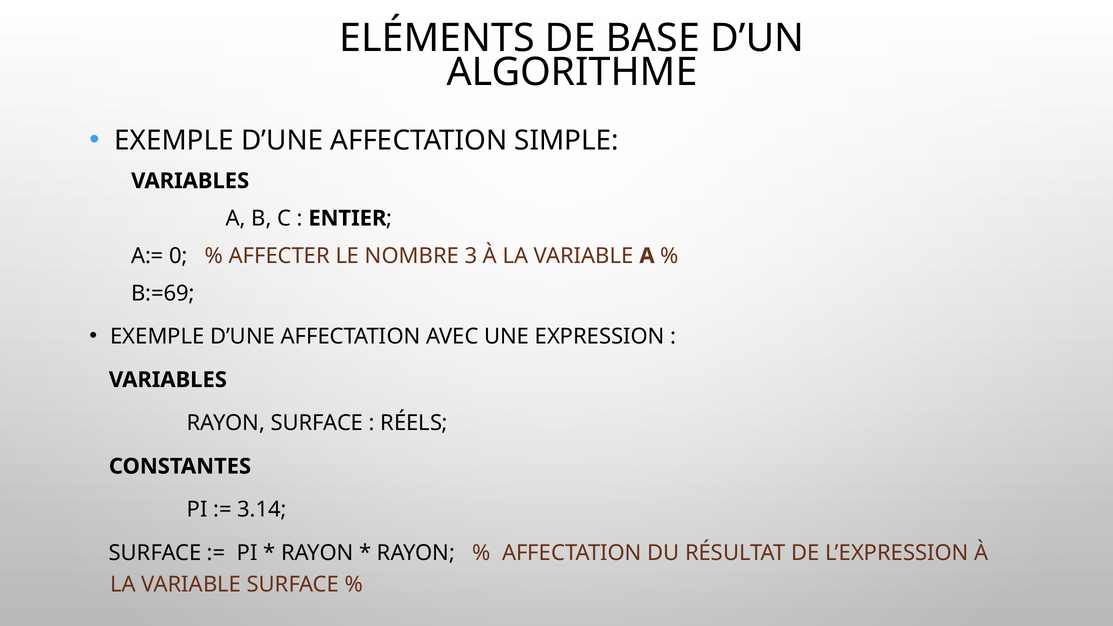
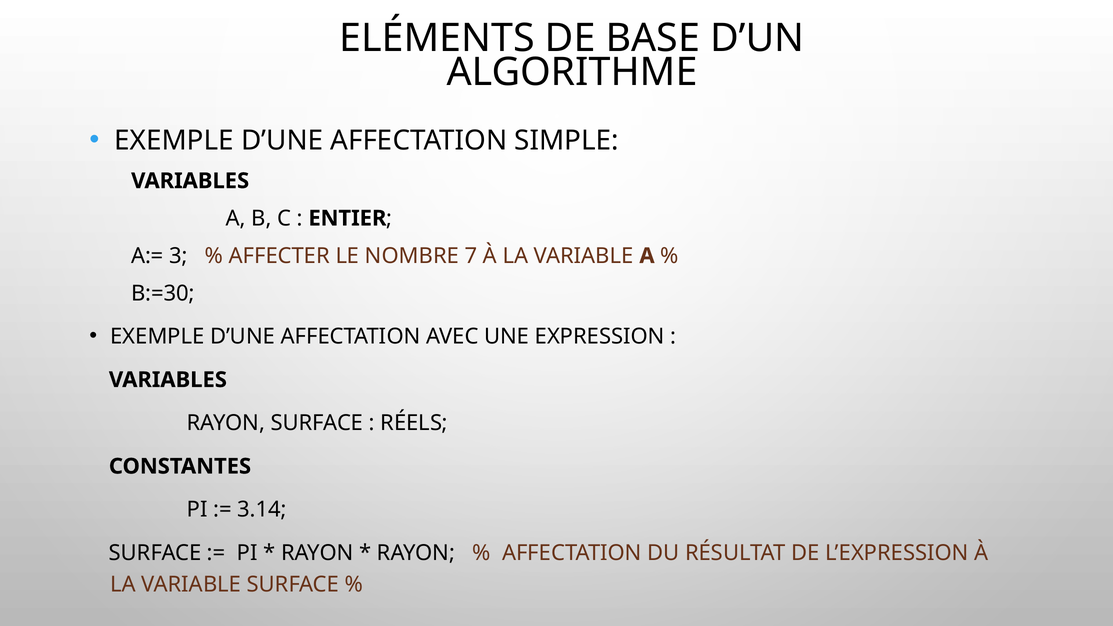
0: 0 -> 3 (178, 256)
3: 3 -> 7 (471, 256)
B:=69: B:=69 -> B:=30 (163, 293)
